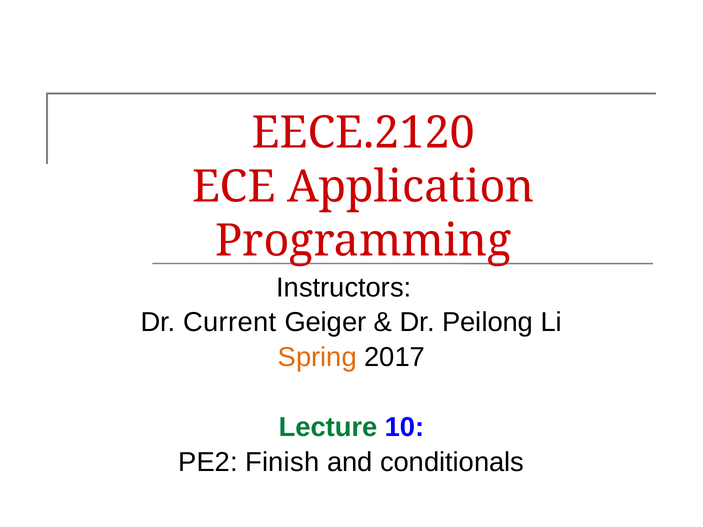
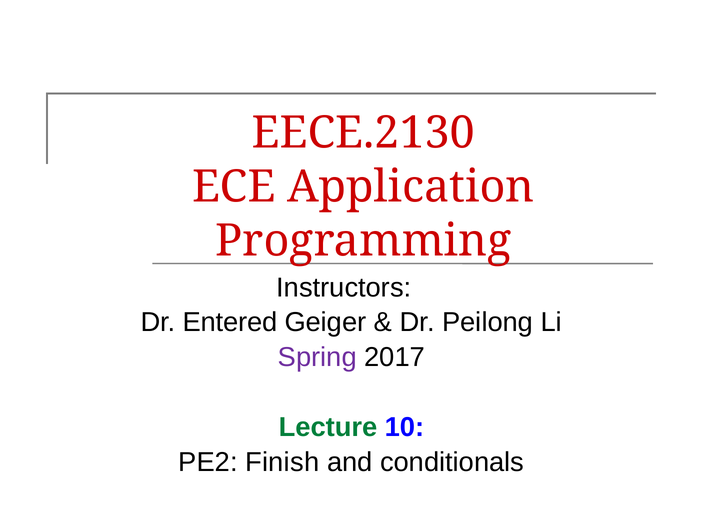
EECE.2120: EECE.2120 -> EECE.2130 (363, 133)
Current: Current -> Entered (230, 323)
Spring colour: orange -> purple (317, 358)
